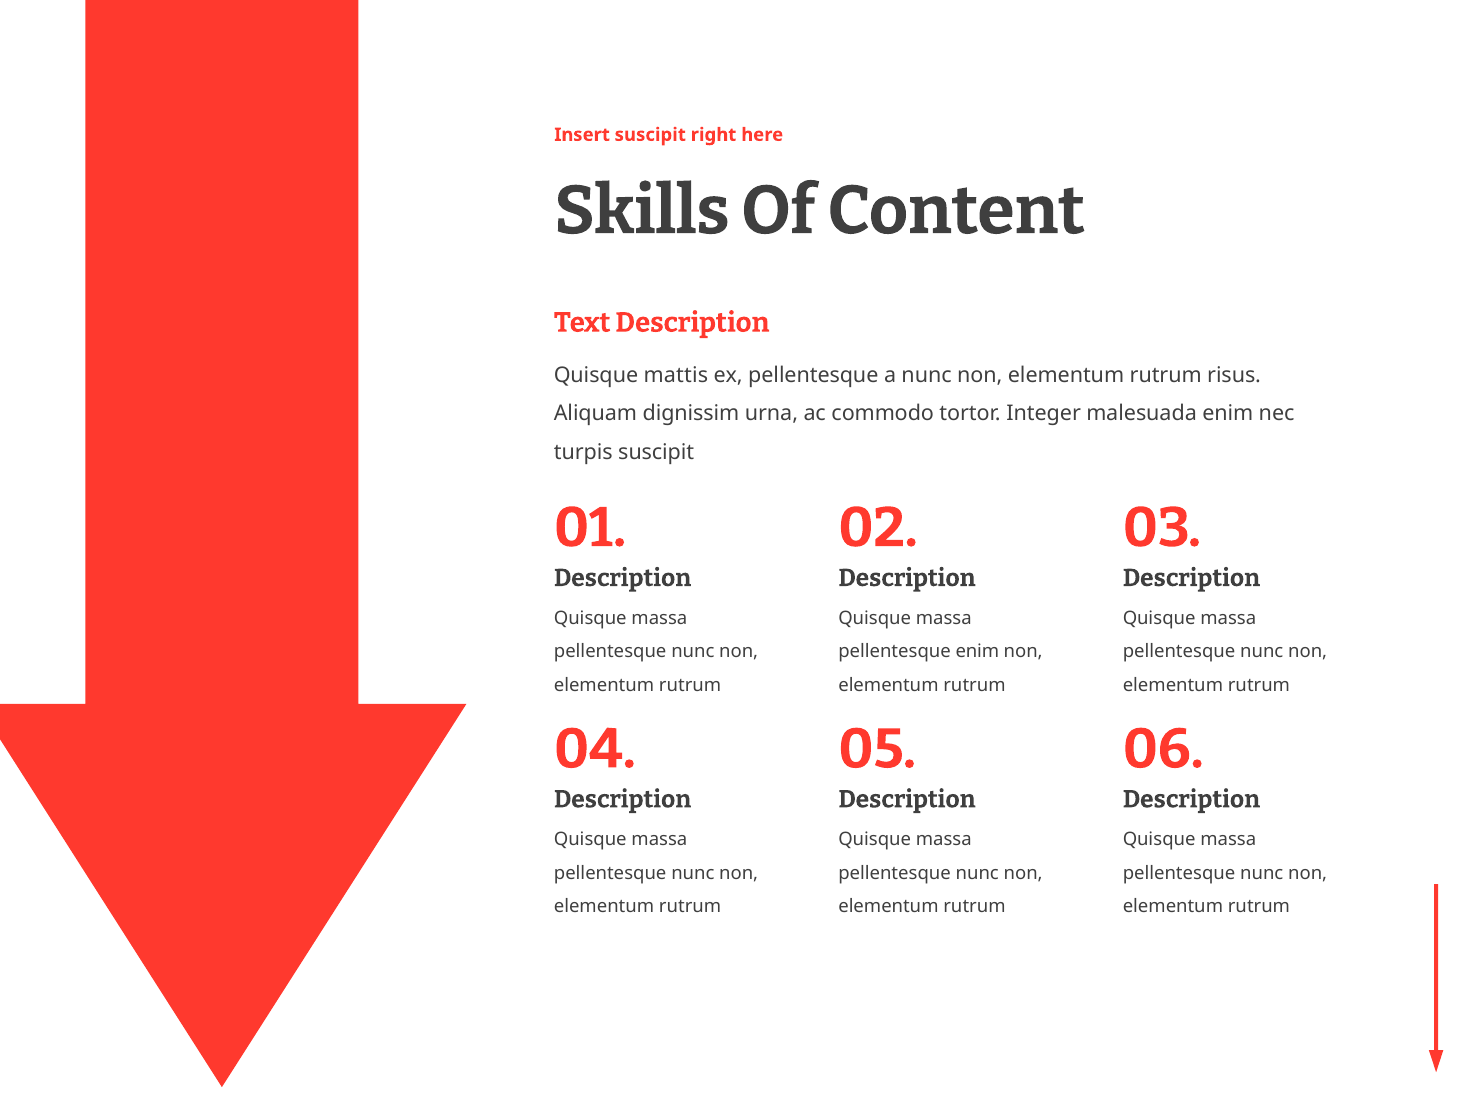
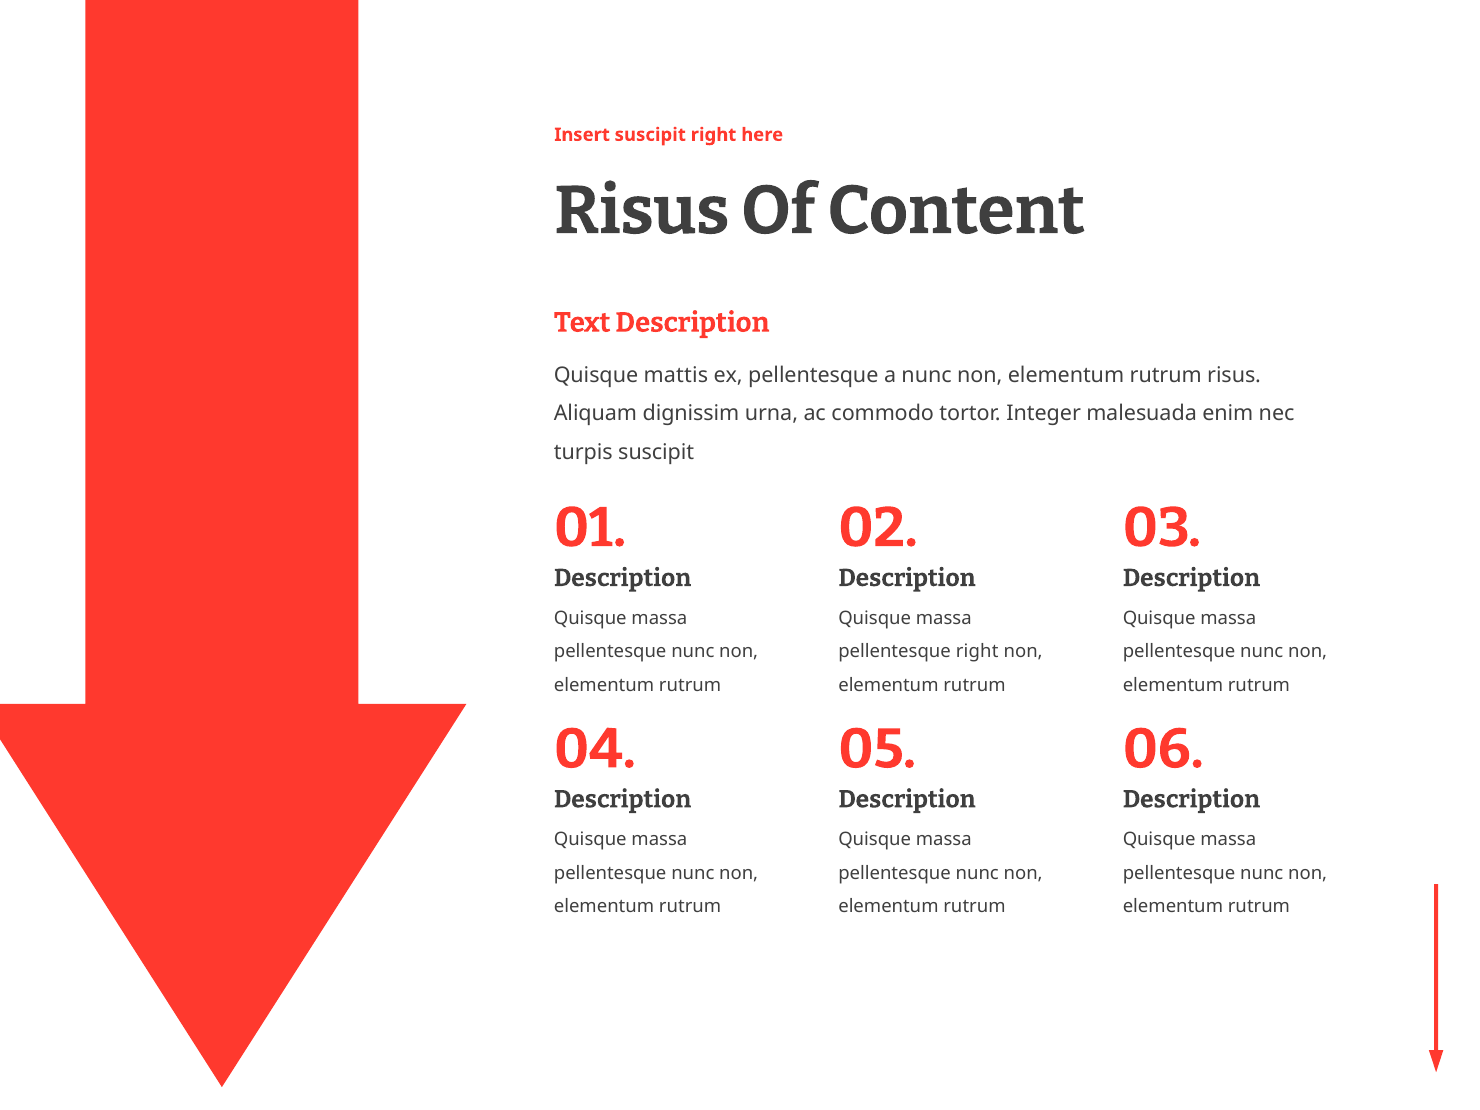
Skills: Skills -> Risus (642, 211)
pellentesque enim: enim -> right (977, 652)
